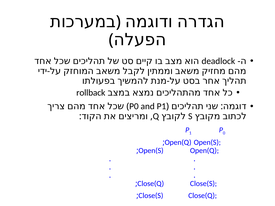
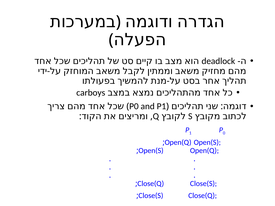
rollback: rollback -> carboys (91, 93)
